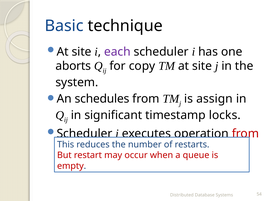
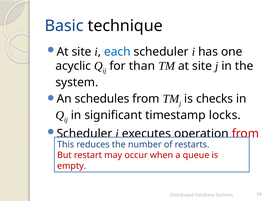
each colour: purple -> blue (117, 52)
aborts: aborts -> acyclic (73, 66)
copy: copy -> than (142, 66)
assign: assign -> checks (215, 99)
